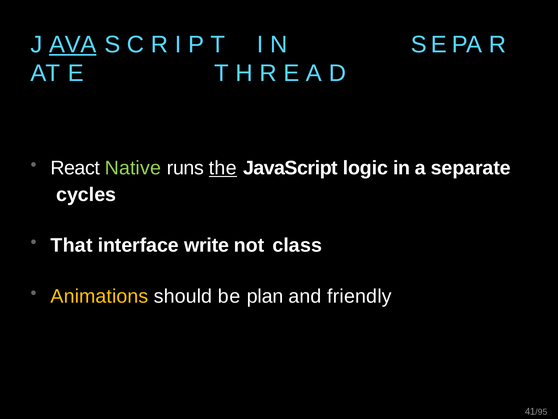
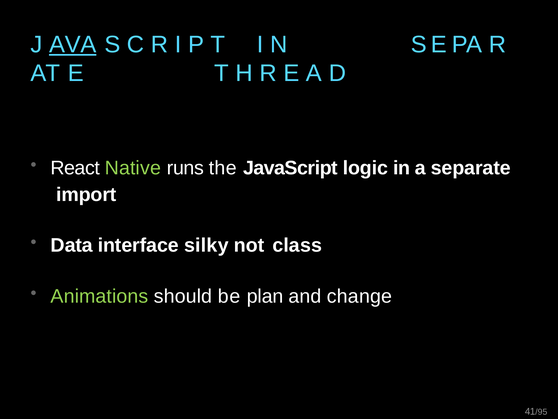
the underline: present -> none (223, 168)
cycles: cycles -> import (86, 194)
That: That -> Data (72, 245)
write: write -> silky (206, 245)
Animations colour: yellow -> light green (99, 296)
friendly: friendly -> change (359, 296)
